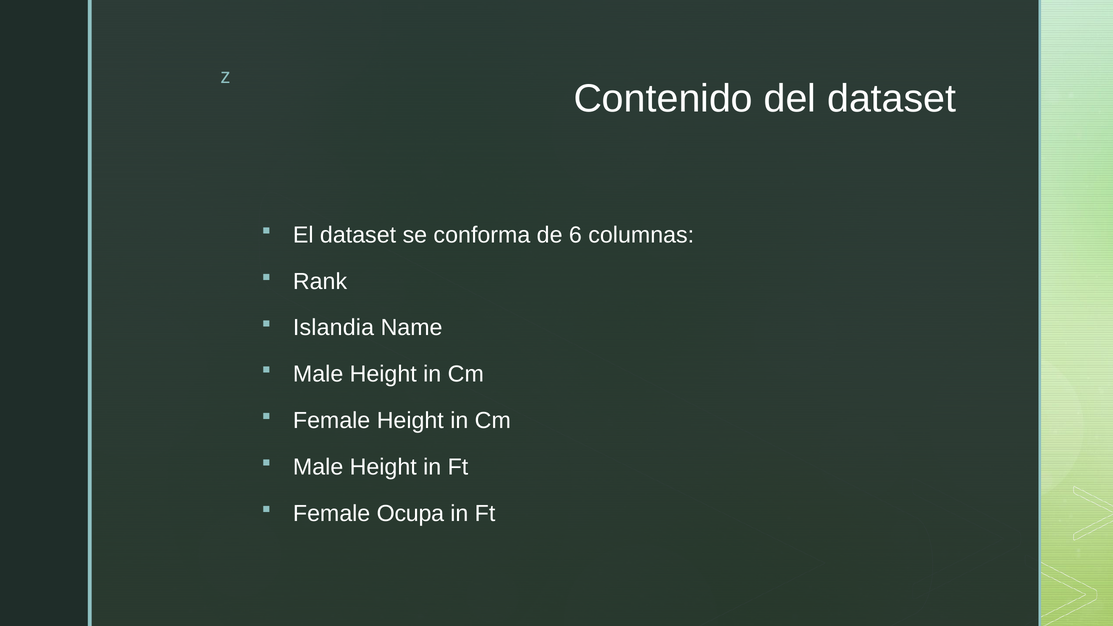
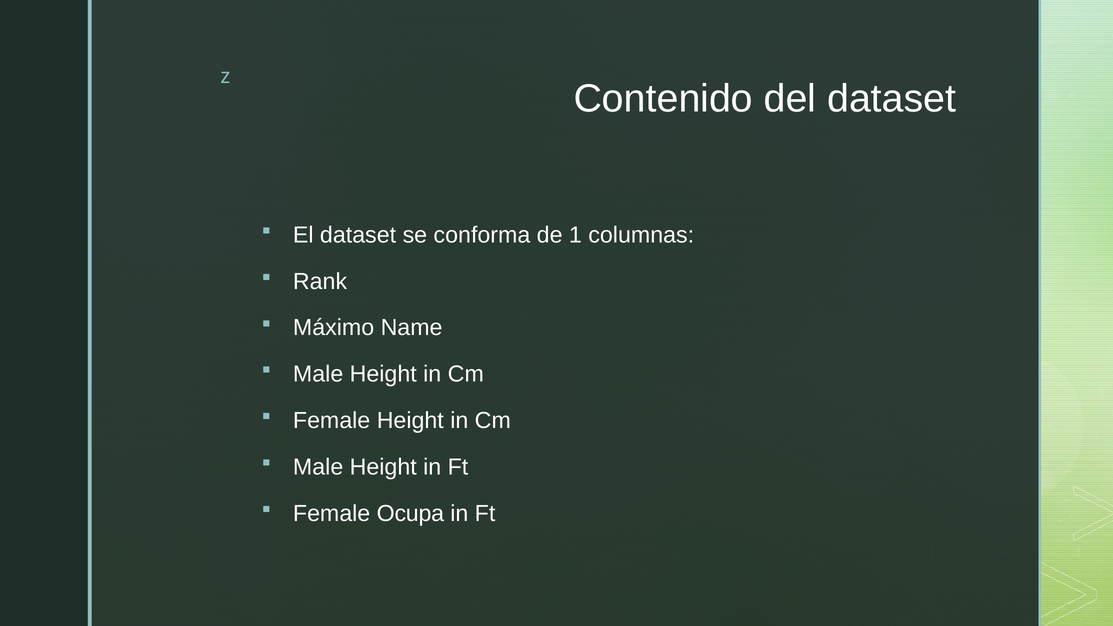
6: 6 -> 1 (575, 235)
Islandia: Islandia -> Máximo (334, 328)
